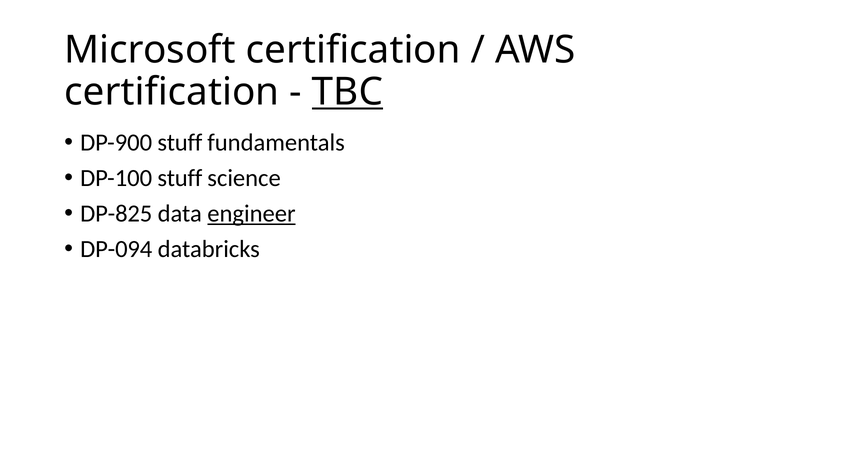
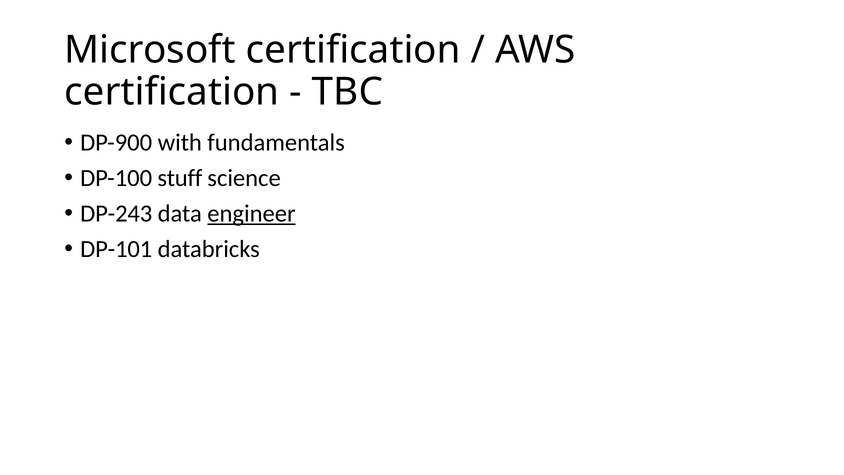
TBC underline: present -> none (347, 92)
DP-900 stuff: stuff -> with (180, 143)
DP-825: DP-825 -> DP-243 (116, 213)
DP-094: DP-094 -> DP-101 (116, 249)
